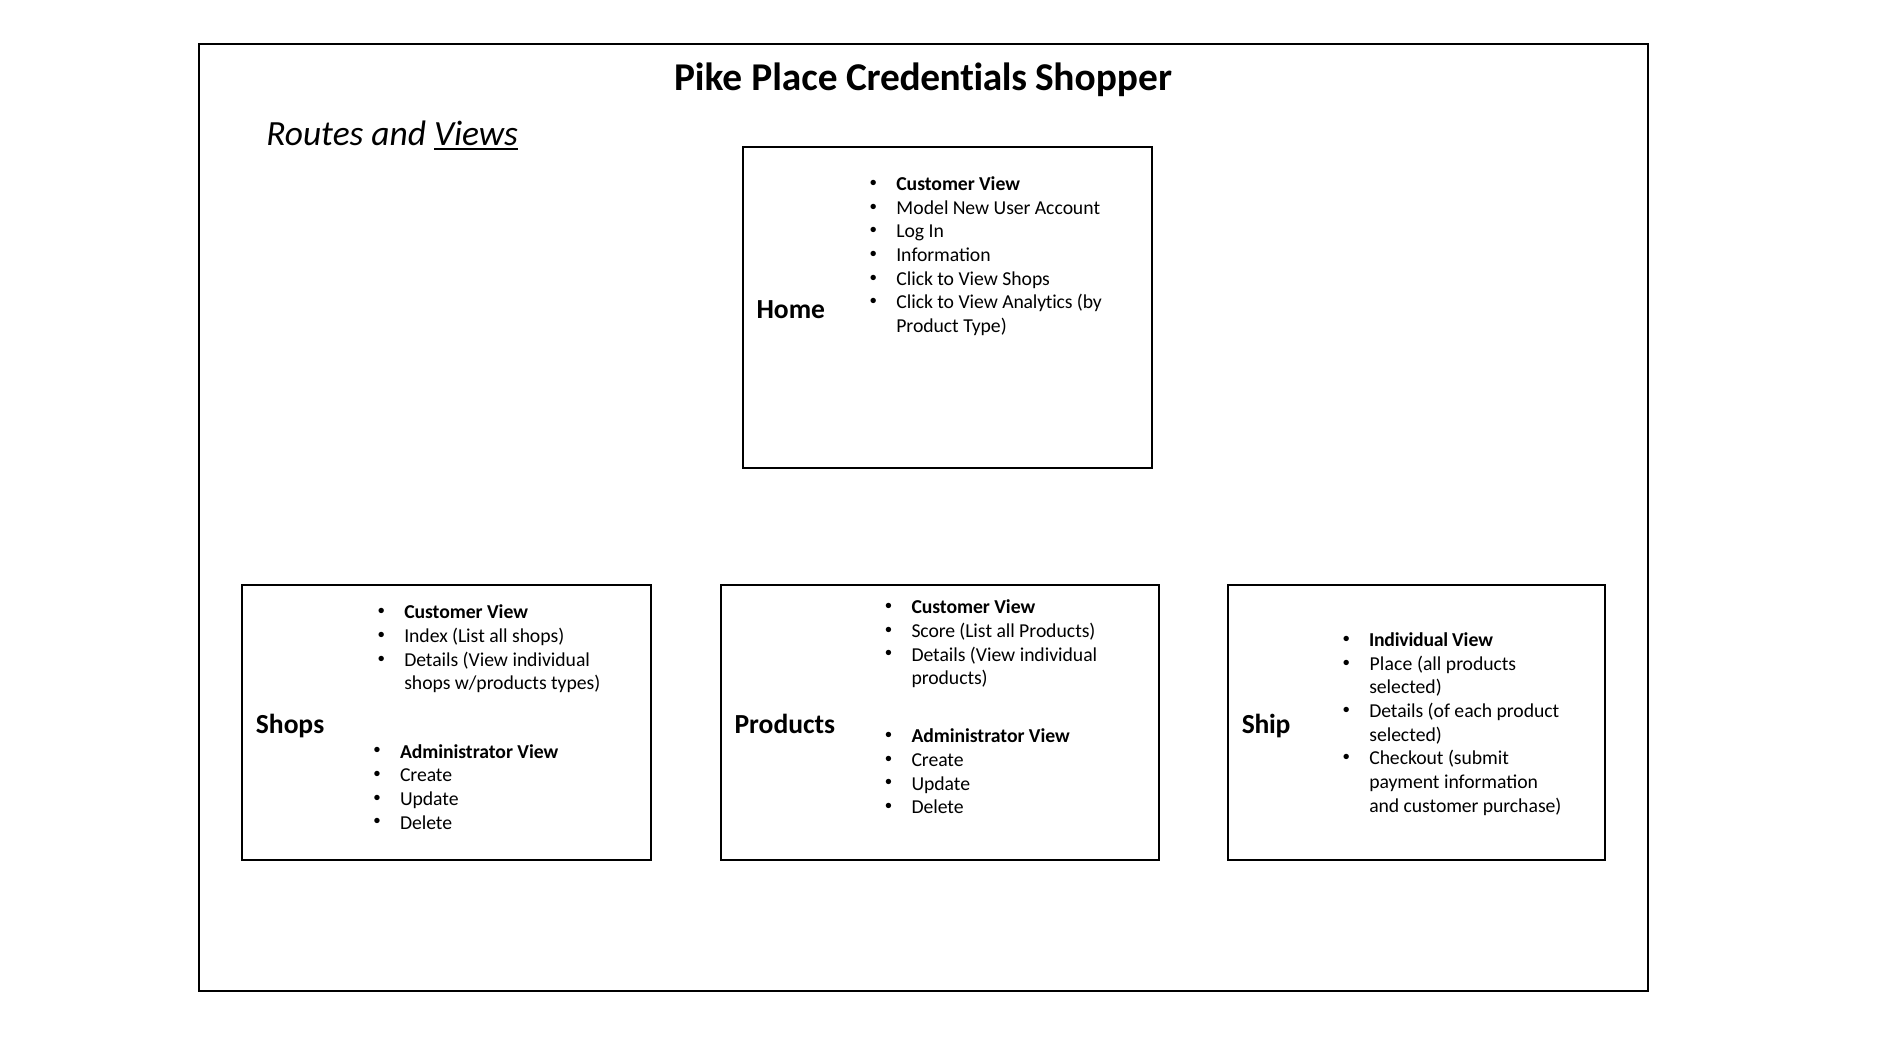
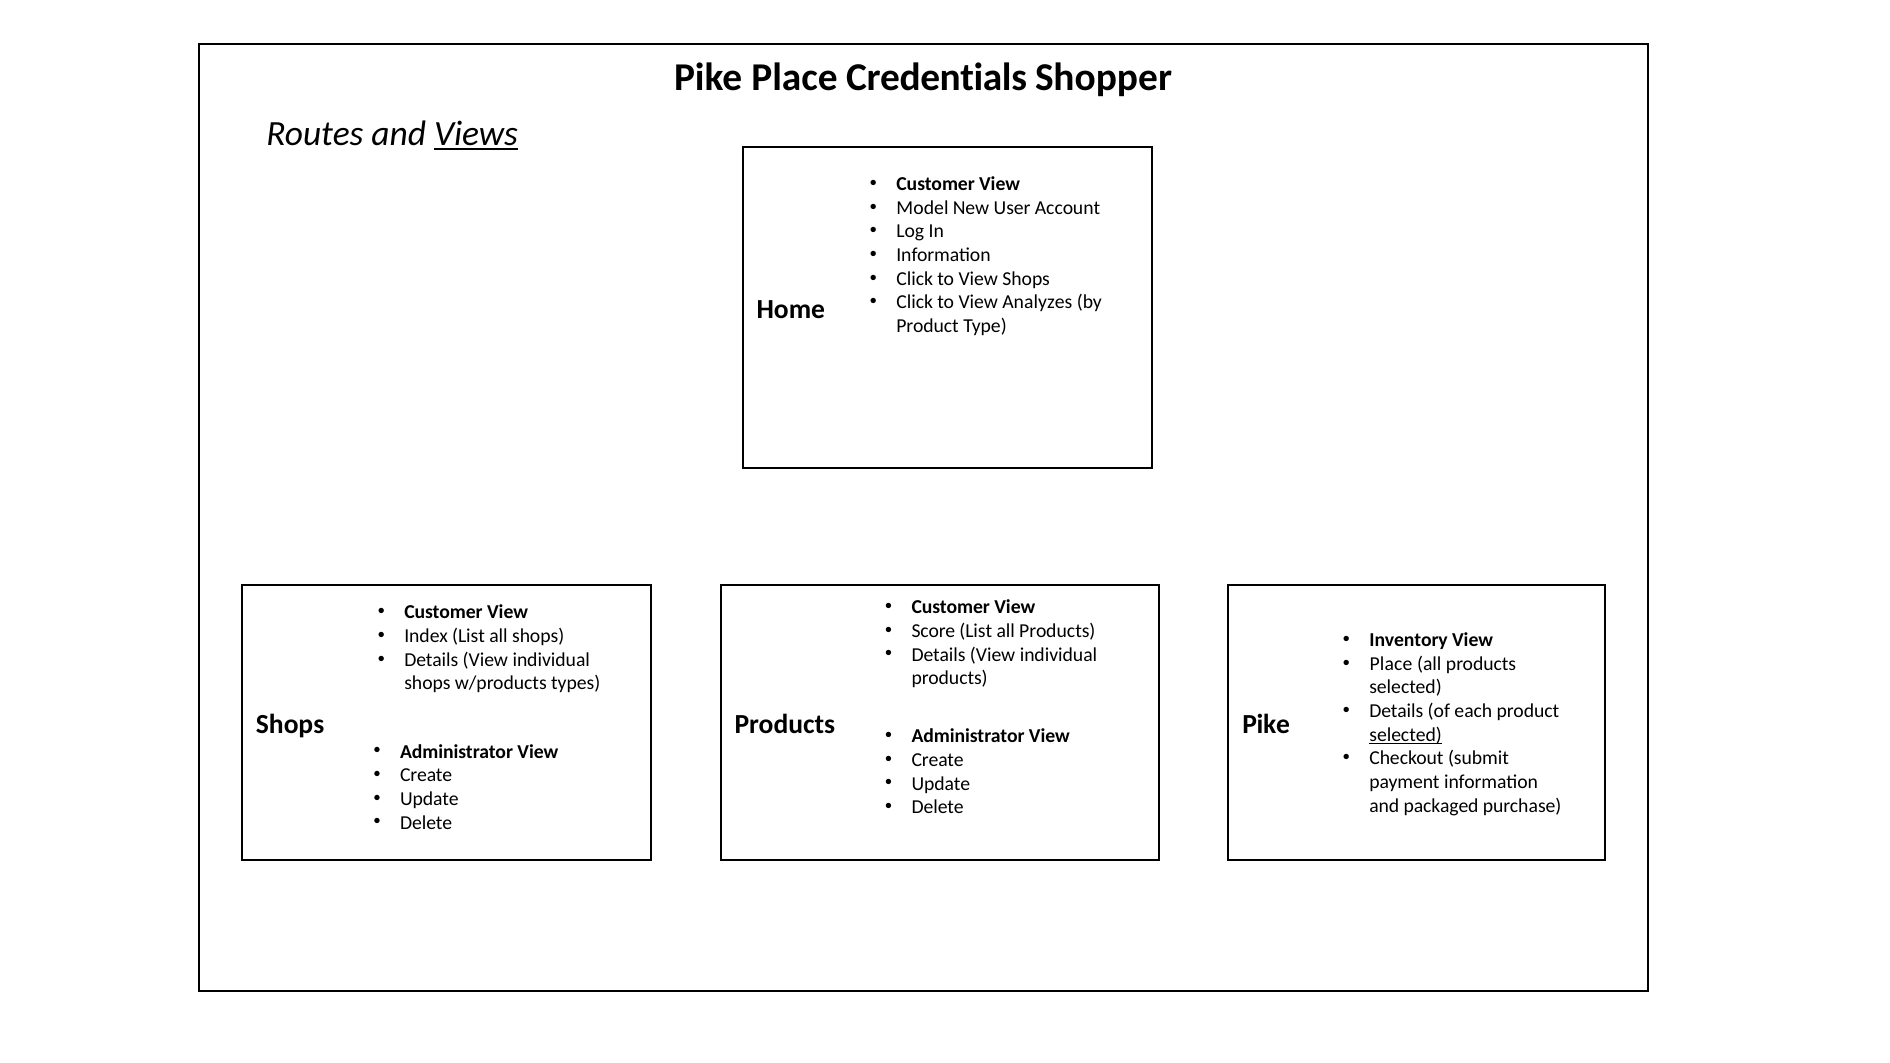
Analytics: Analytics -> Analyzes (1037, 302)
Individual: Individual -> Inventory (1409, 640)
Ship: Ship -> Pike (1266, 725)
selected underline: none -> present (1406, 735)
and customer: customer -> packaged (1441, 806)
